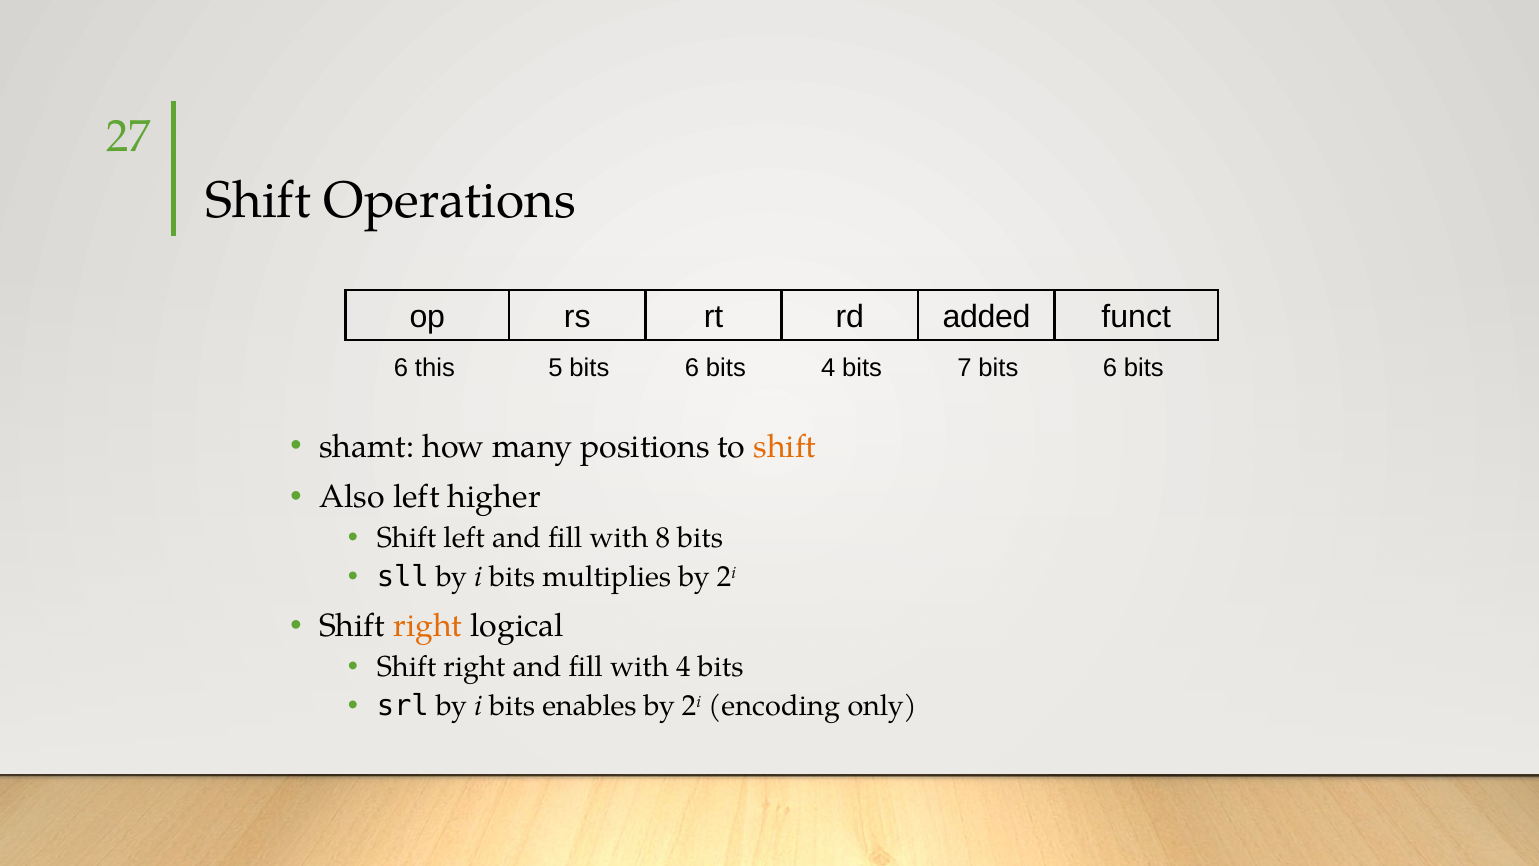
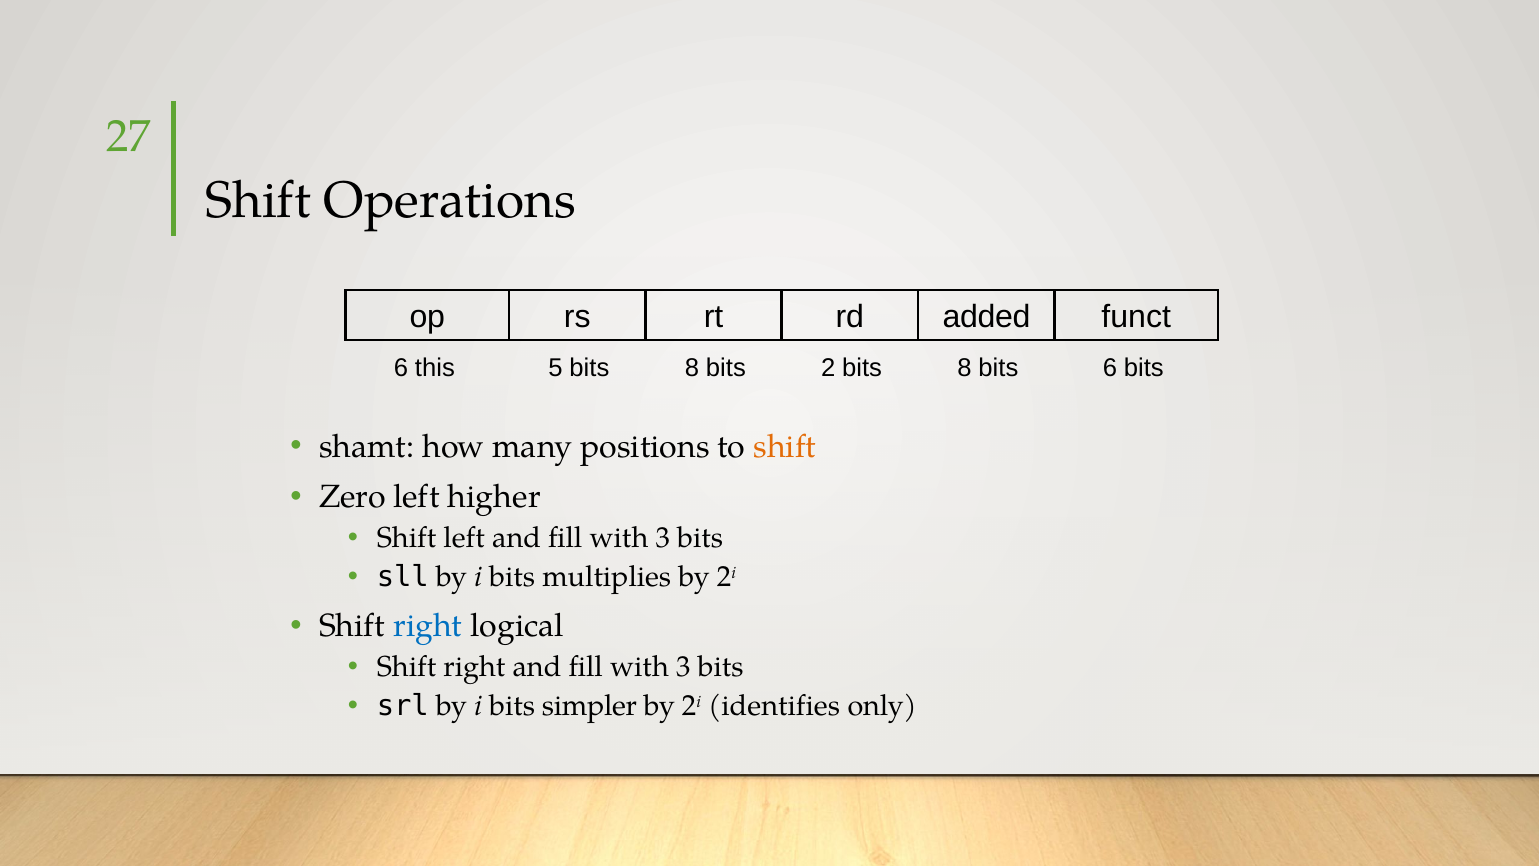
5 bits 6: 6 -> 8 (692, 368)
bits 4: 4 -> 2 (828, 368)
7: 7 -> 8 (964, 368)
Also: Also -> Zero (352, 497)
8: 8 -> 3 (663, 538)
right colour: orange -> blue (428, 626)
4: 4 -> 3 (683, 667)
enables: enables -> simpler (590, 706)
encoding: encoding -> identifies (774, 706)
